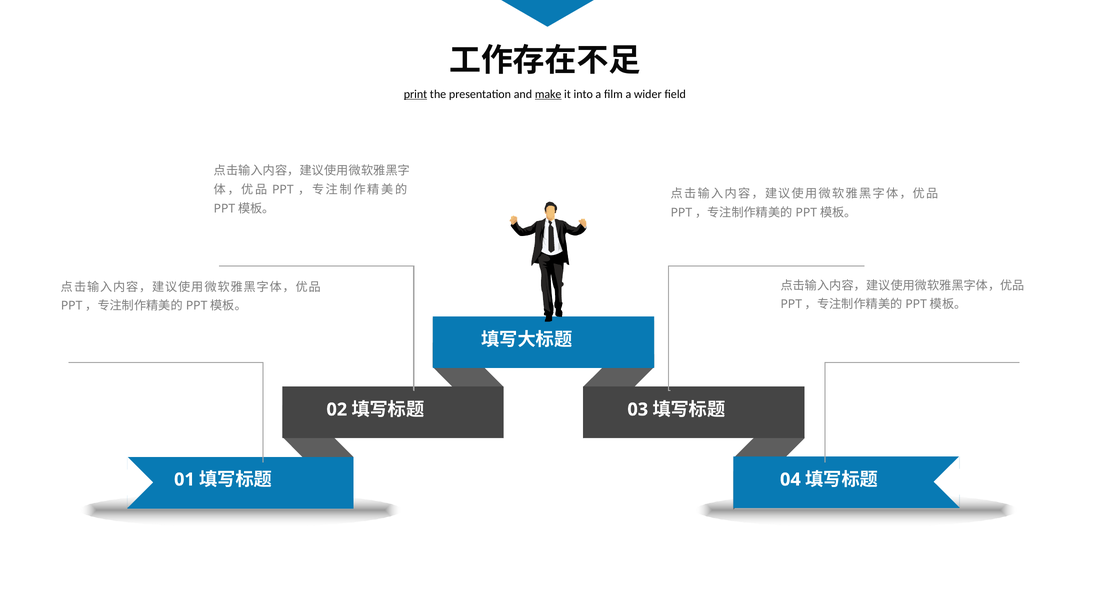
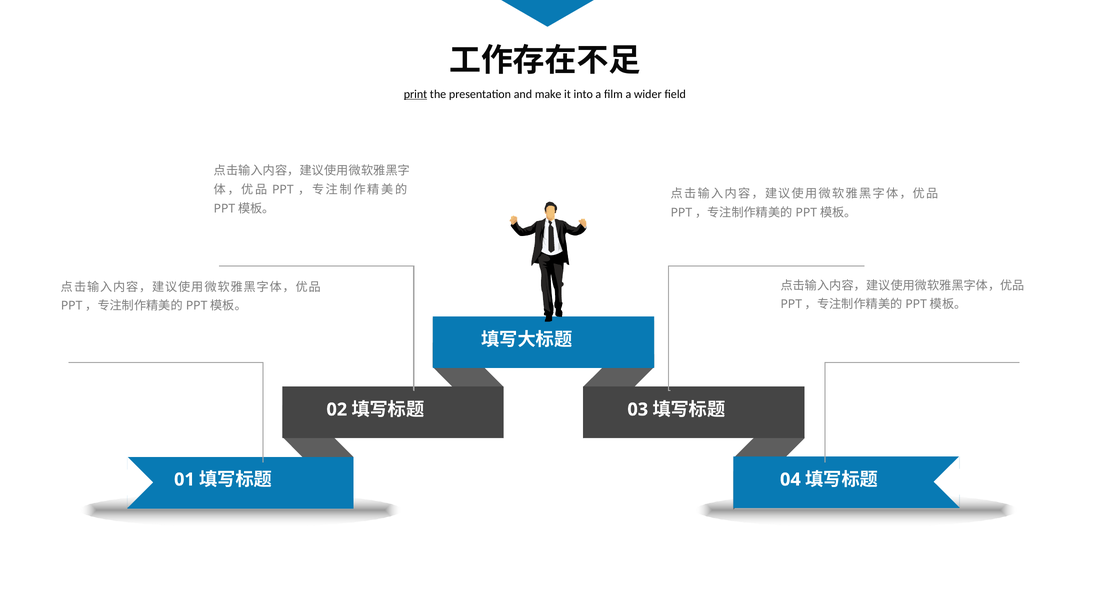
make underline: present -> none (548, 94)
